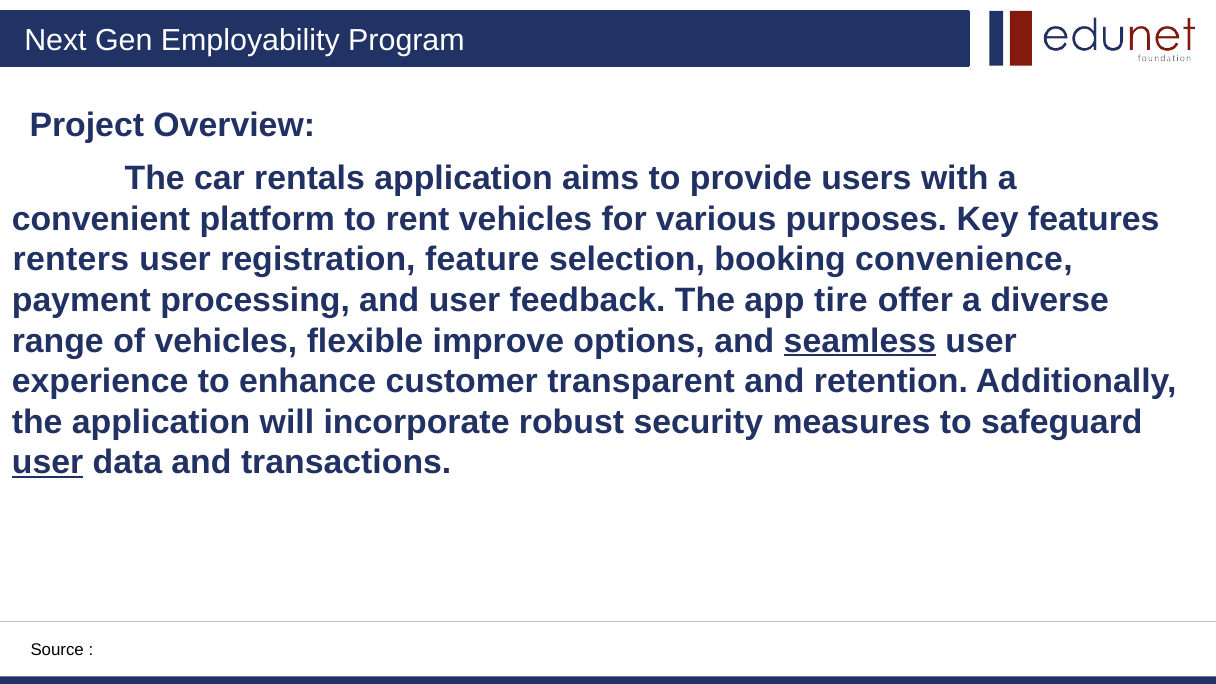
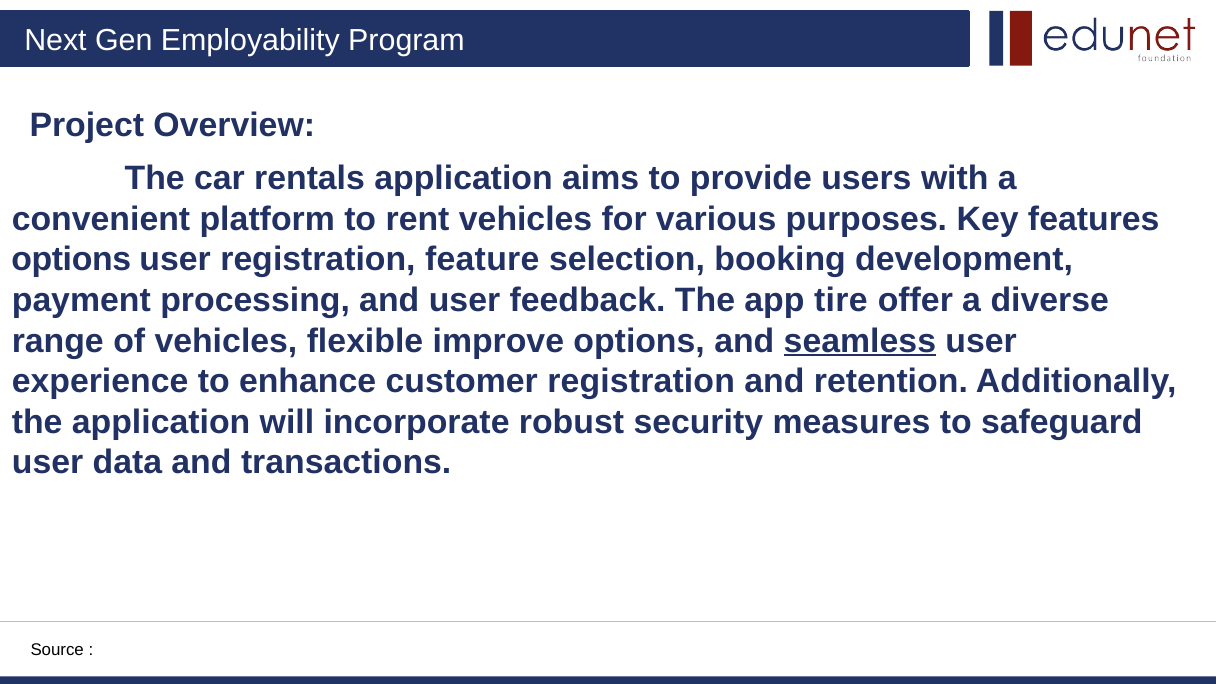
renters: renters -> options (71, 260)
convenience: convenience -> development (964, 260)
customer transparent: transparent -> registration (641, 381)
user underline: present -> none (48, 463)
